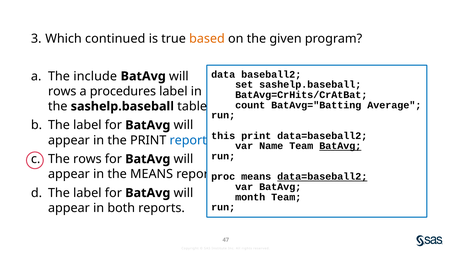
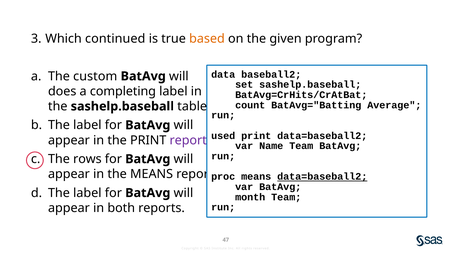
include: include -> custom (95, 76)
rows: rows -> does (62, 91)
procedures: procedures -> completing (123, 91)
this: this -> used (223, 136)
report colour: blue -> purple (190, 140)
BatAvg underline: present -> none (340, 146)
